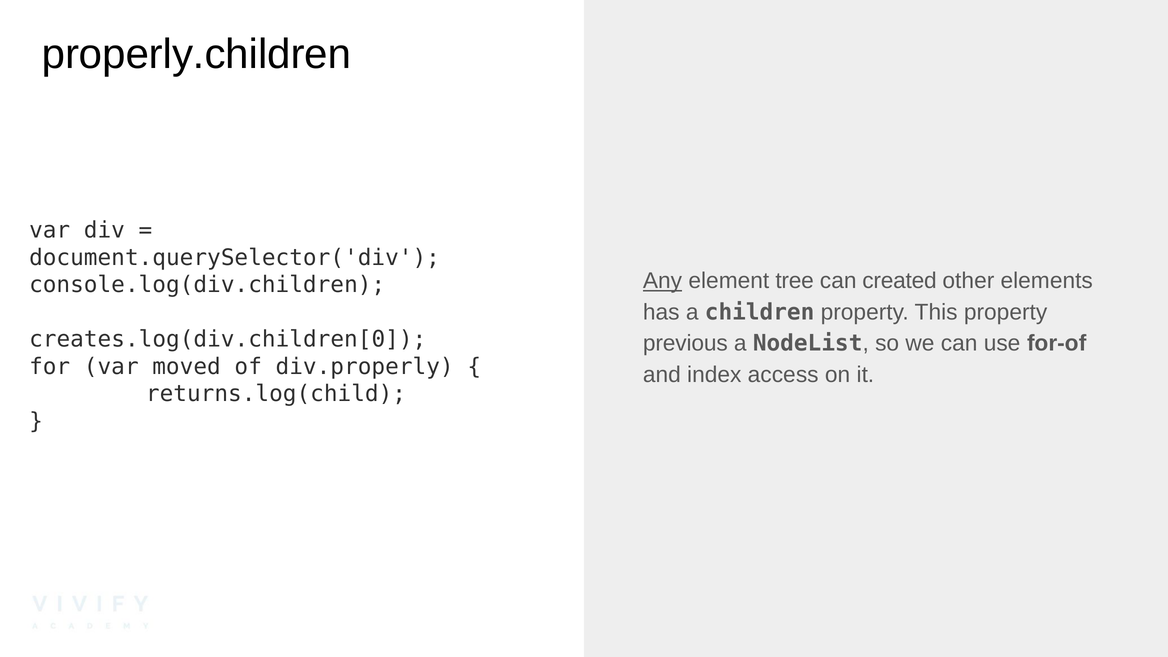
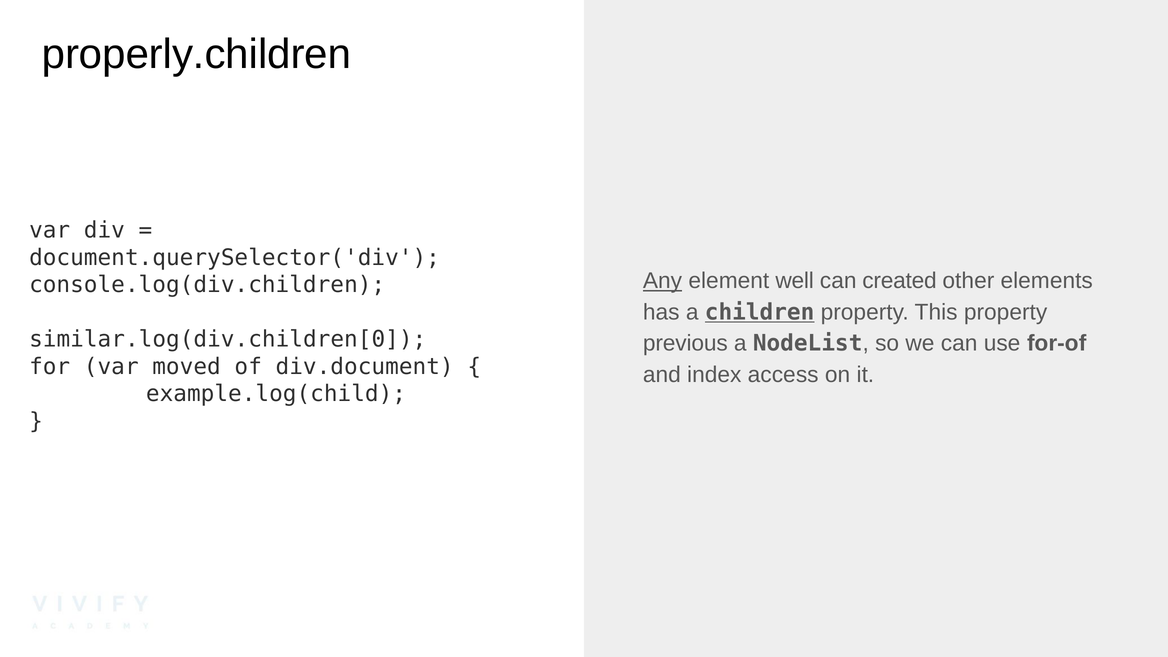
tree: tree -> well (795, 281)
children underline: none -> present (760, 312)
creates.log(div.children[0: creates.log(div.children[0 -> similar.log(div.children[0 (228, 339)
div.properly: div.properly -> div.document (365, 367)
returns.log(child: returns.log(child -> example.log(child (276, 394)
